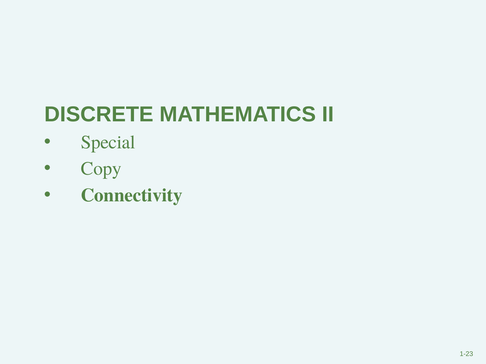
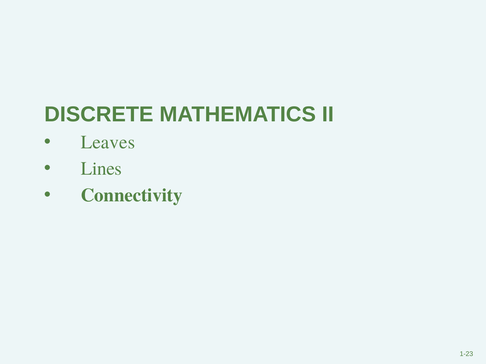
Special: Special -> Leaves (108, 142)
Copy: Copy -> Lines (101, 169)
